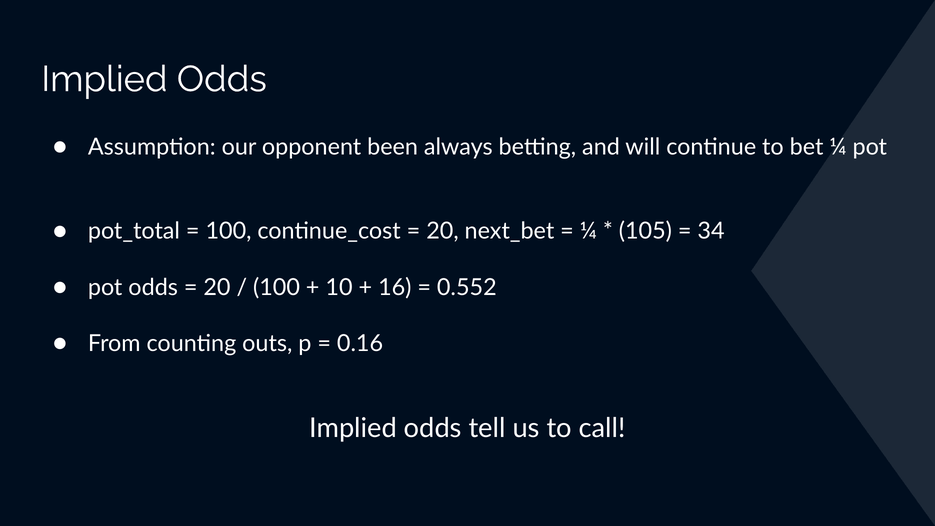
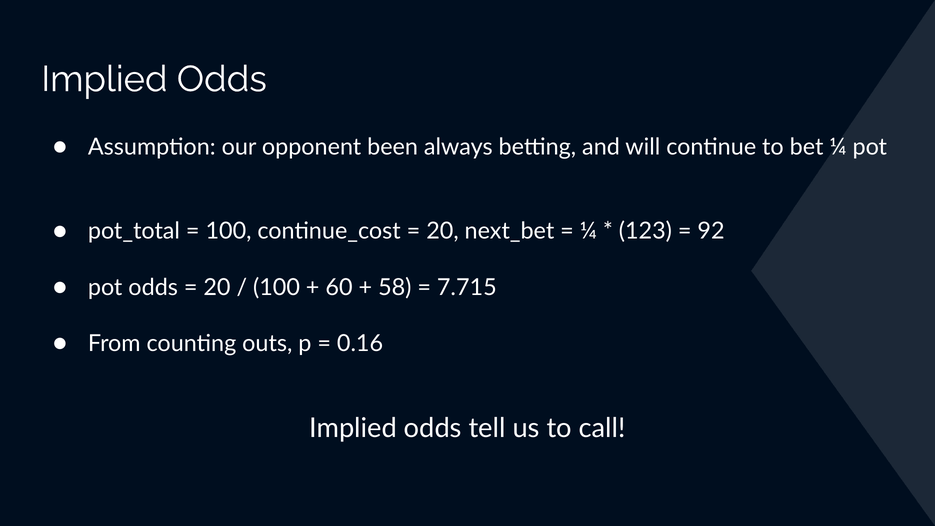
105: 105 -> 123 (645, 231)
34: 34 -> 92 (711, 231)
10: 10 -> 60 (339, 287)
16: 16 -> 58 (395, 287)
0.552: 0.552 -> 7.715 (467, 287)
